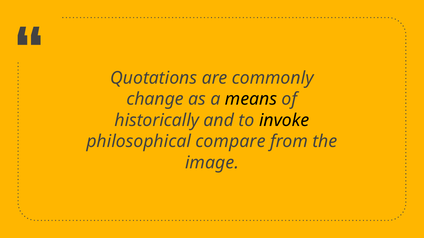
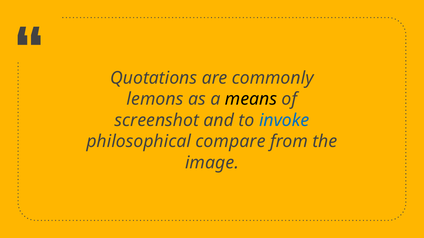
change: change -> lemons (155, 99)
historically: historically -> screenshot (157, 120)
invoke colour: black -> blue (284, 120)
